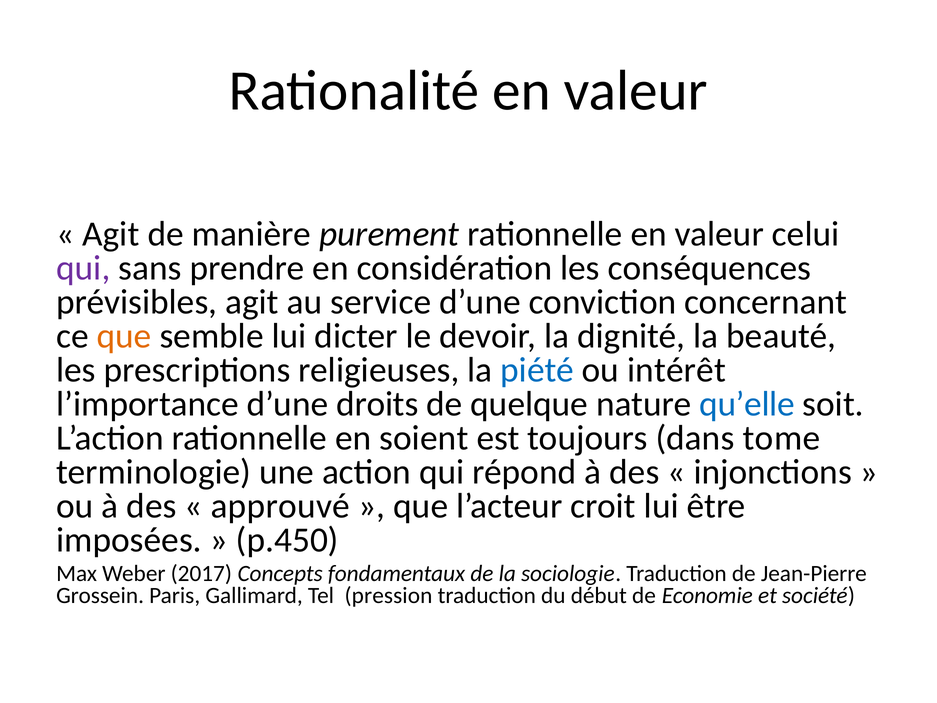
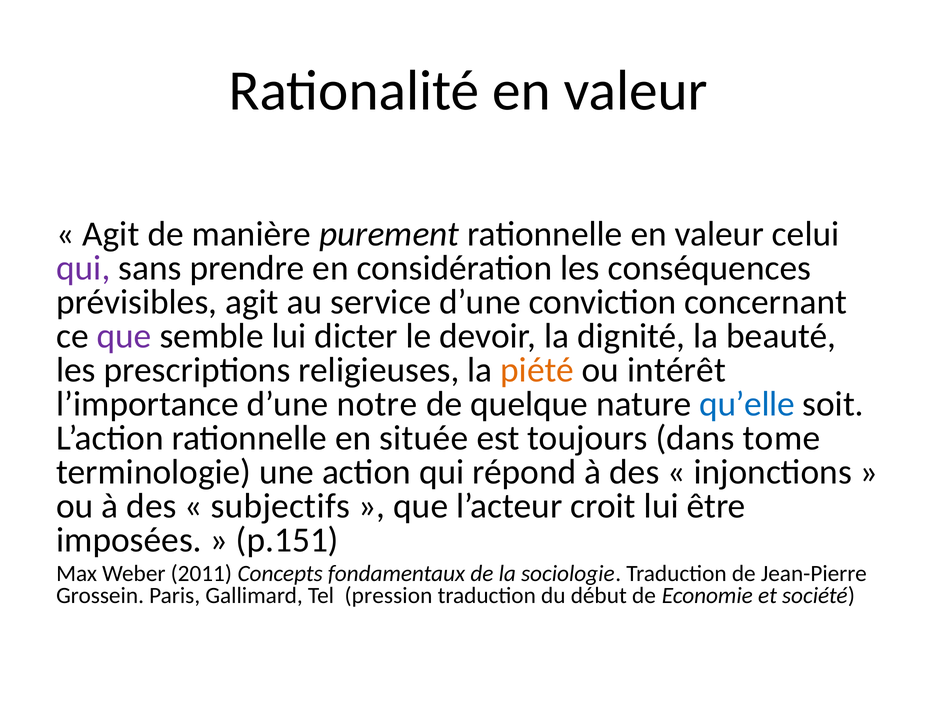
que colour: orange -> purple (124, 336)
piété colour: blue -> orange (537, 370)
droits: droits -> notre (377, 404)
soient: soient -> située (424, 438)
approuvé: approuvé -> subjectifs (280, 506)
p.450: p.450 -> p.151 (287, 540)
2017: 2017 -> 2011 (201, 573)
